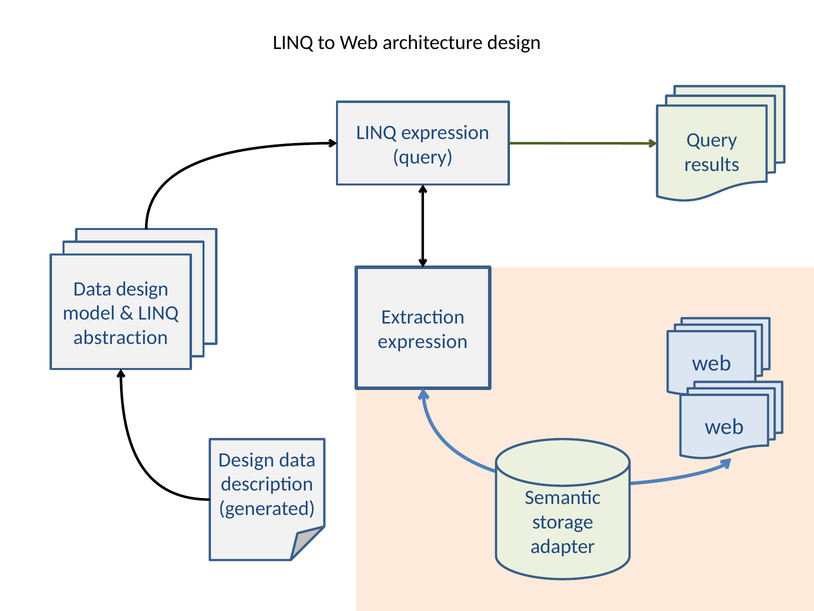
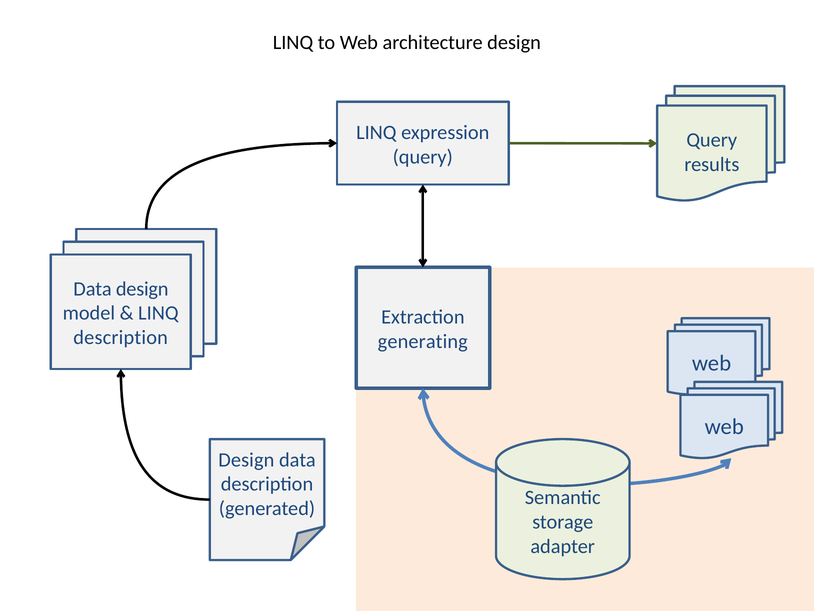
abstraction: abstraction -> description (121, 337)
expression: expression -> generating (423, 341)
